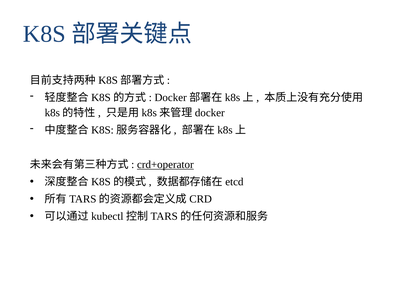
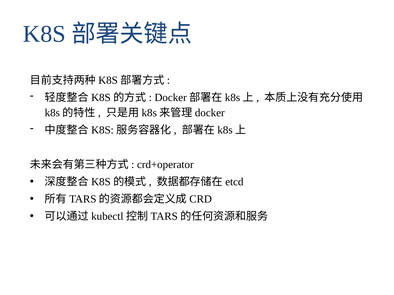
crd+operator underline: present -> none (165, 165)
